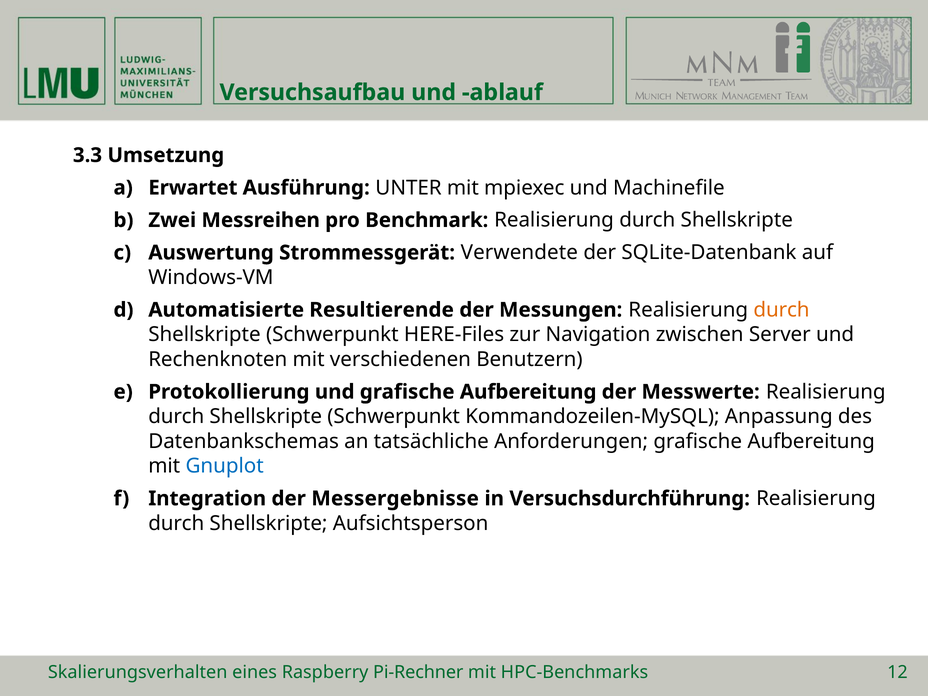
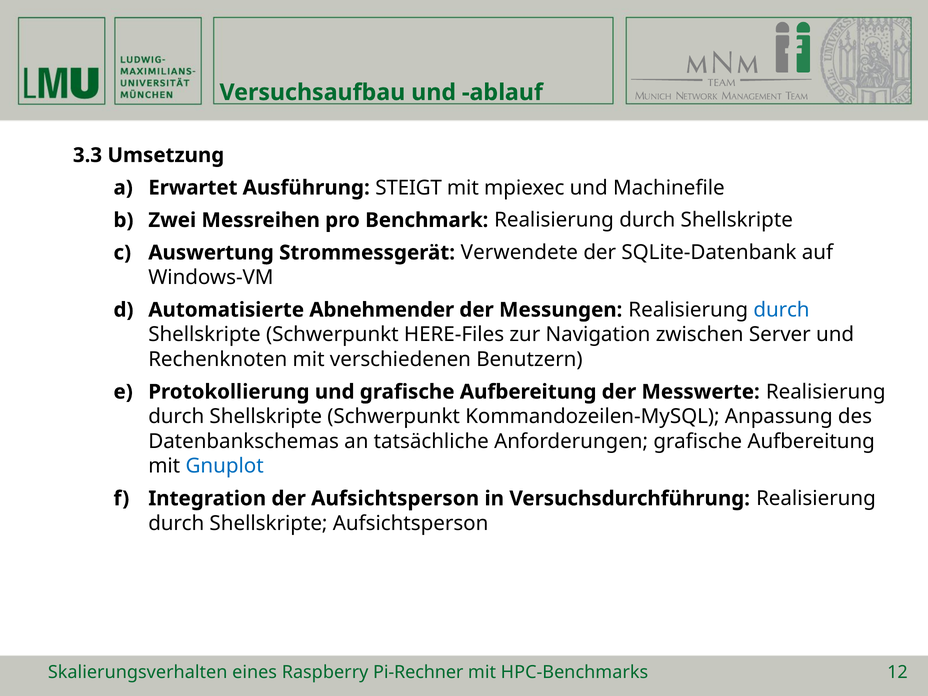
UNTER: UNTER -> STEIGT (409, 188)
Resultierende: Resultierende -> Abnehmender (382, 310)
durch colour: orange -> blue (782, 310)
der Messergebnisse: Messergebnisse -> Aufsichtsperson (395, 499)
